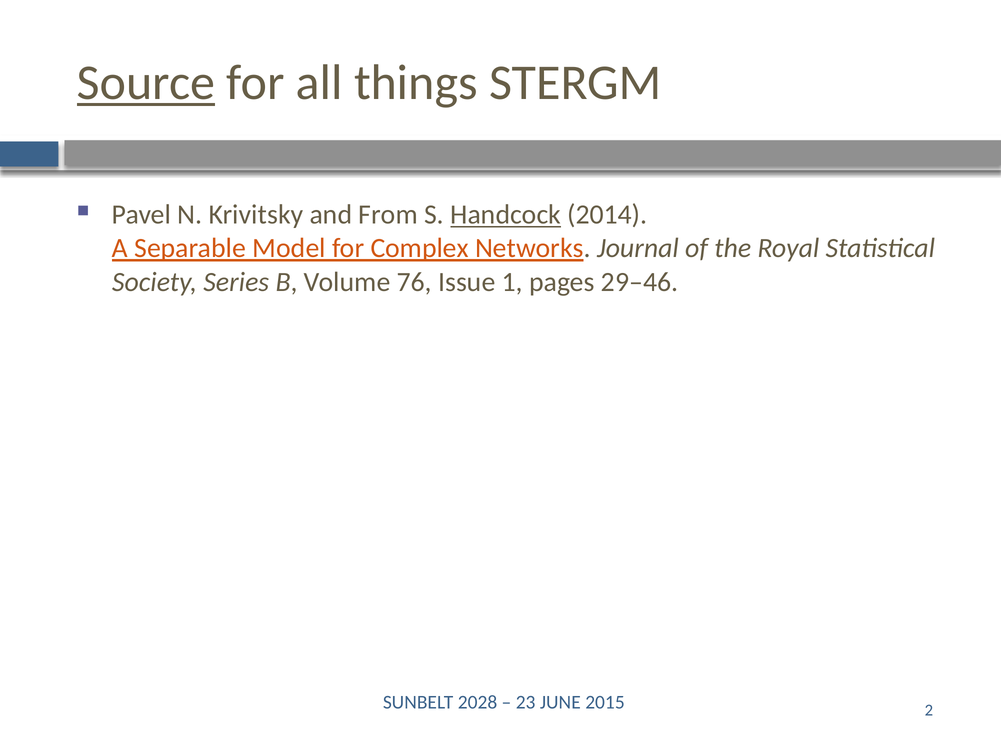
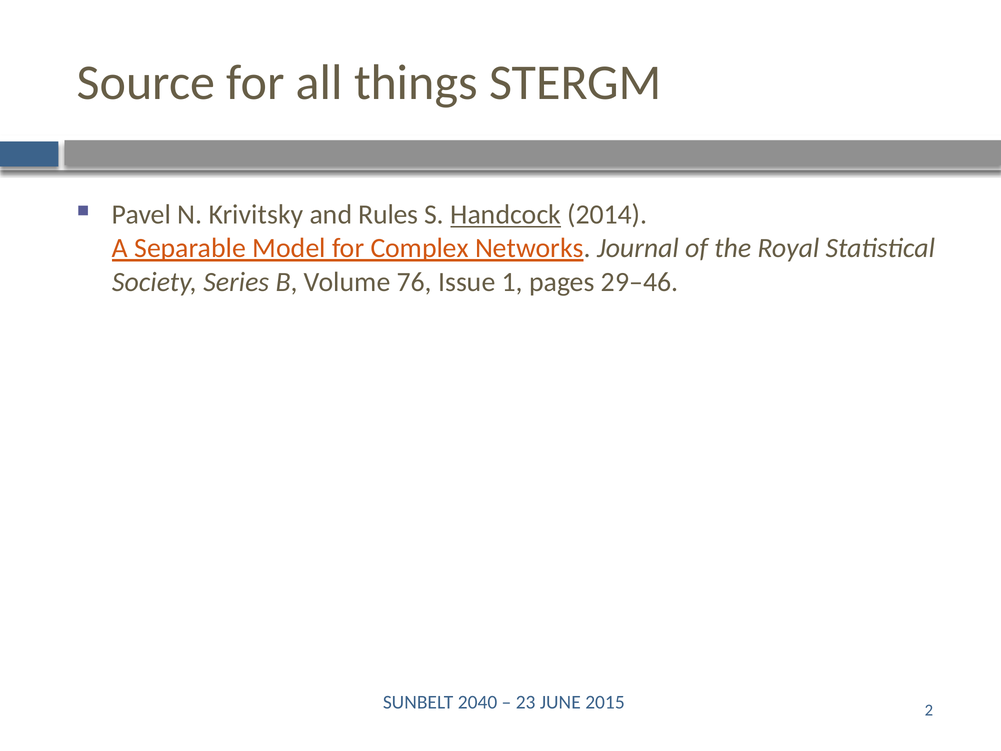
Source underline: present -> none (146, 83)
From: From -> Rules (388, 215)
2028: 2028 -> 2040 (477, 702)
